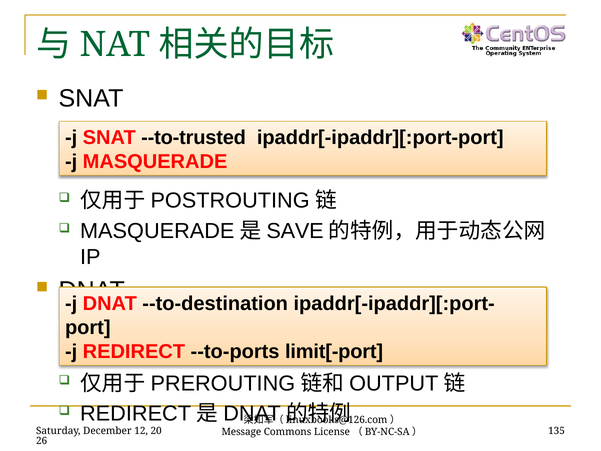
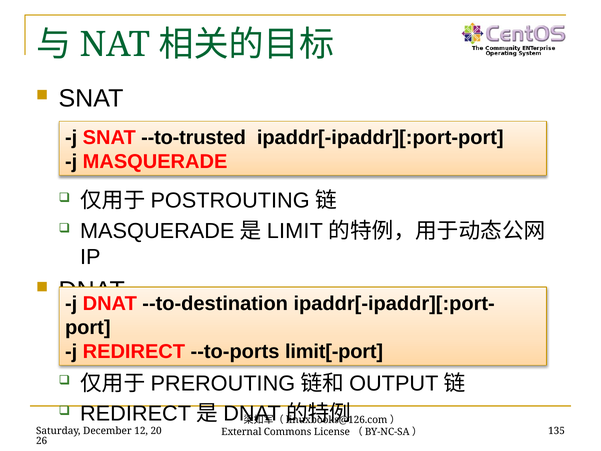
SAVE: SAVE -> LIMIT (295, 231)
Message: Message -> External (241, 432)
